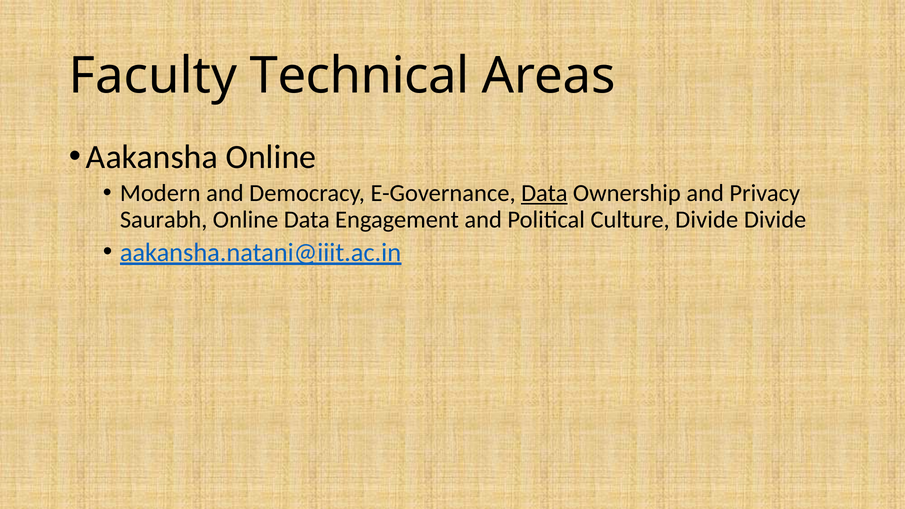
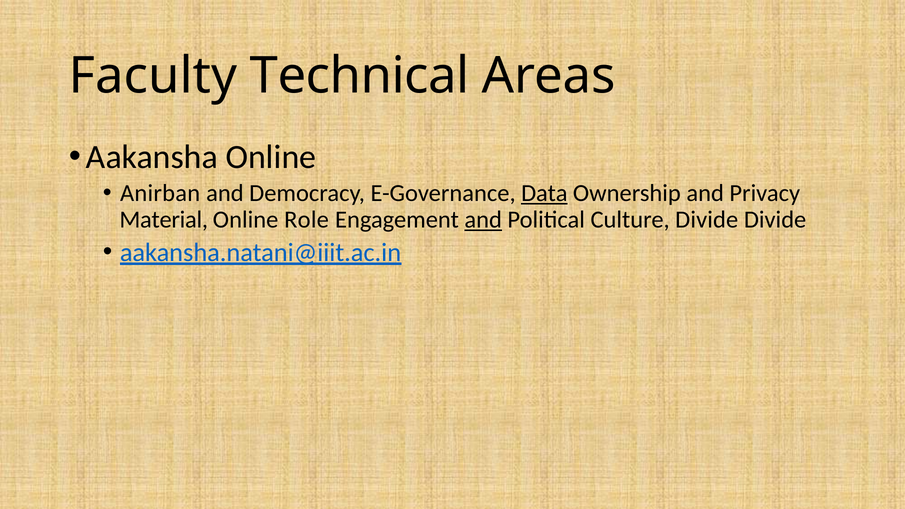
Modern: Modern -> Anirban (160, 193)
Saurabh: Saurabh -> Material (164, 220)
Online Data: Data -> Role (307, 220)
and underline: none -> present (483, 220)
